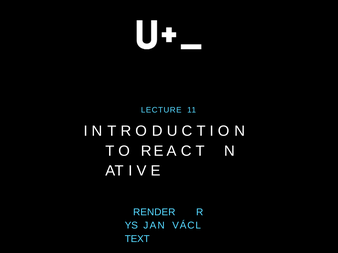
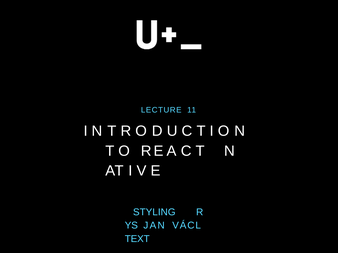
RENDER: RENDER -> STYLING (154, 212)
